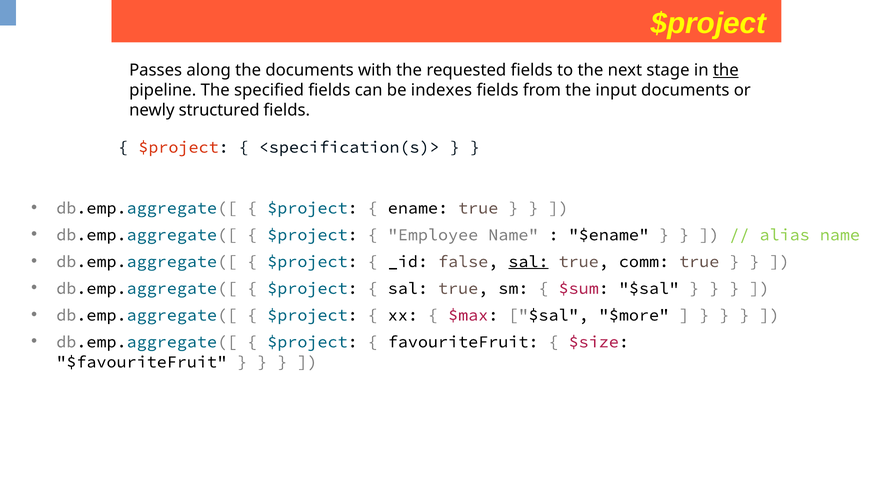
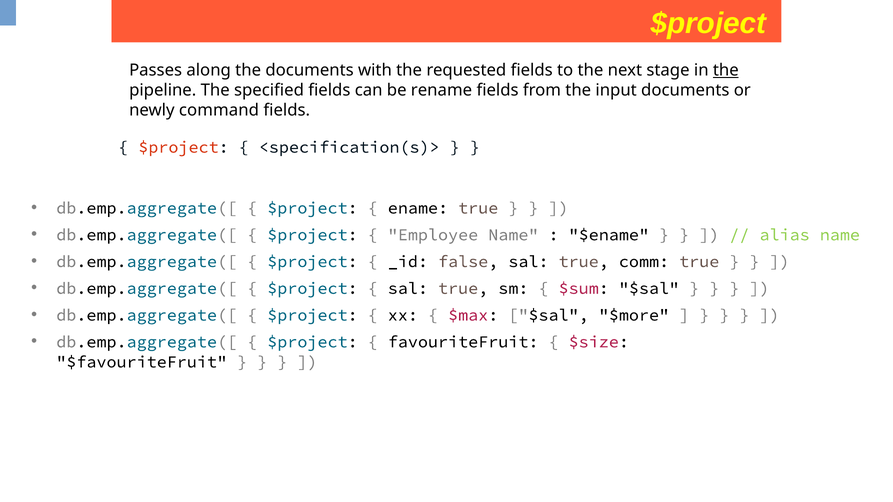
indexes: indexes -> rename (441, 90)
structured: structured -> command (219, 110)
sal underline: present -> none (528, 262)
